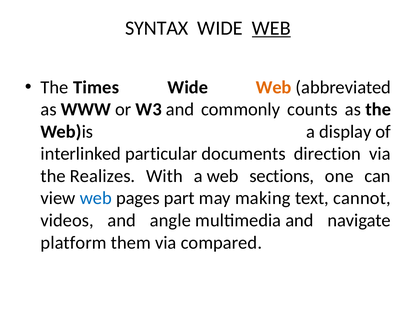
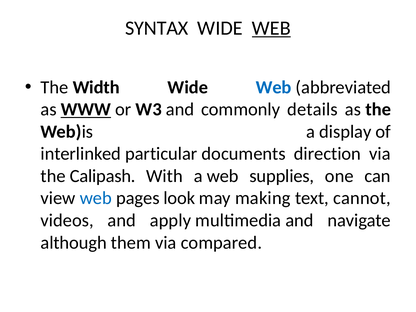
Times: Times -> Width (96, 87)
Web colour: orange -> blue (274, 87)
WWW underline: none -> present (86, 109)
counts: counts -> details (312, 109)
Realizes: Realizes -> Calipash (103, 176)
sections: sections -> supplies (282, 176)
part: part -> look (179, 198)
angle: angle -> apply (170, 220)
platform: platform -> although (74, 243)
